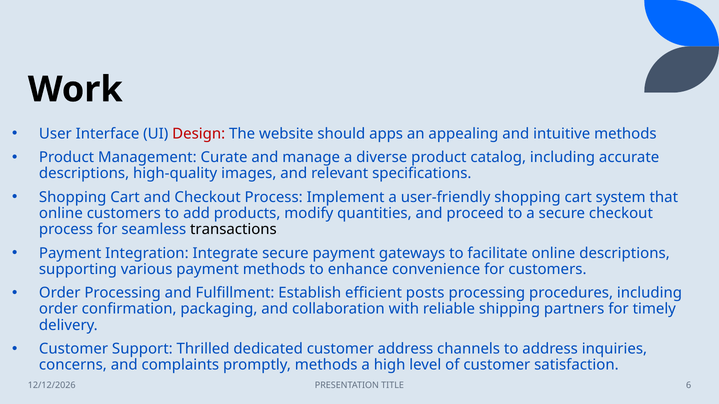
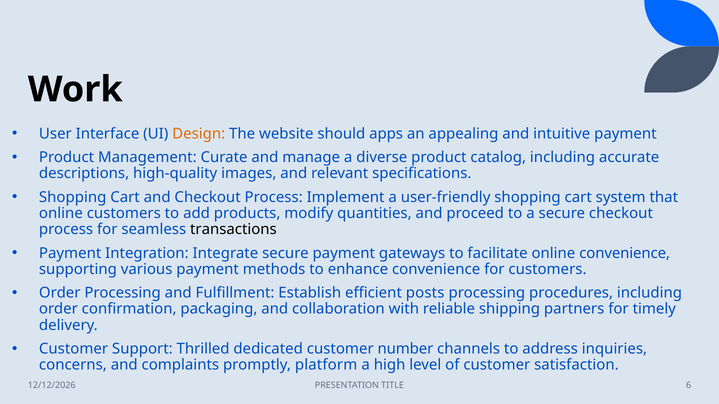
Design colour: red -> orange (199, 134)
intuitive methods: methods -> payment (625, 134)
online descriptions: descriptions -> convenience (625, 253)
customer address: address -> number (405, 349)
promptly methods: methods -> platform (326, 365)
